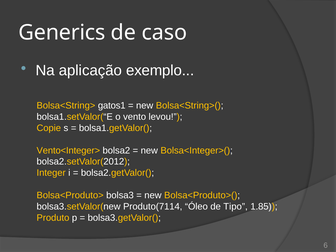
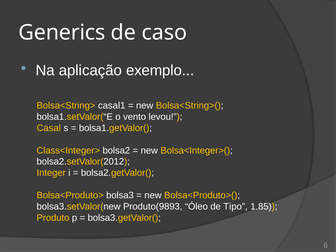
gatos1: gatos1 -> casal1 (112, 106)
Copie: Copie -> Casal (49, 128)
Vento<Integer>: Vento<Integer> -> Class<Integer> (68, 150)
Produto(7114: Produto(7114 -> Produto(9893 (153, 206)
